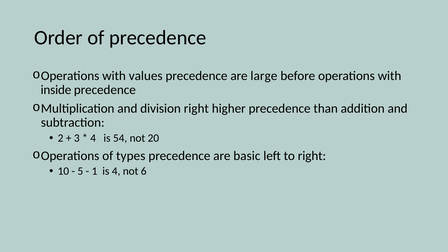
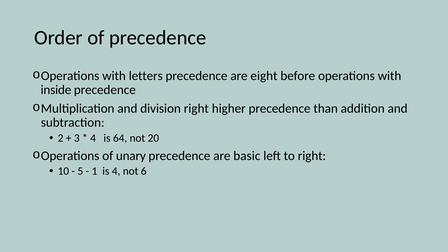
values: values -> letters (146, 76)
large: large -> eight (264, 76)
54: 54 -> 64 (120, 138)
types: types -> unary (131, 156)
